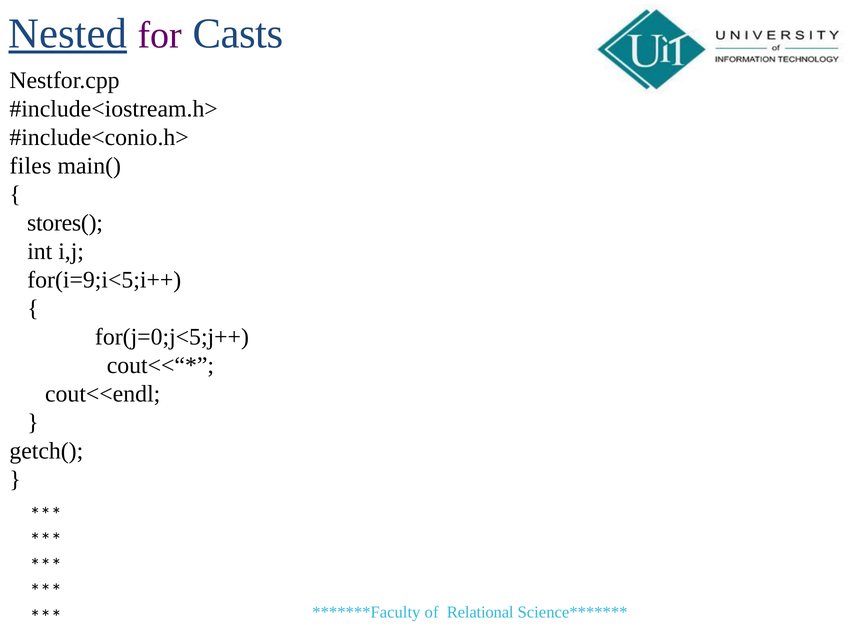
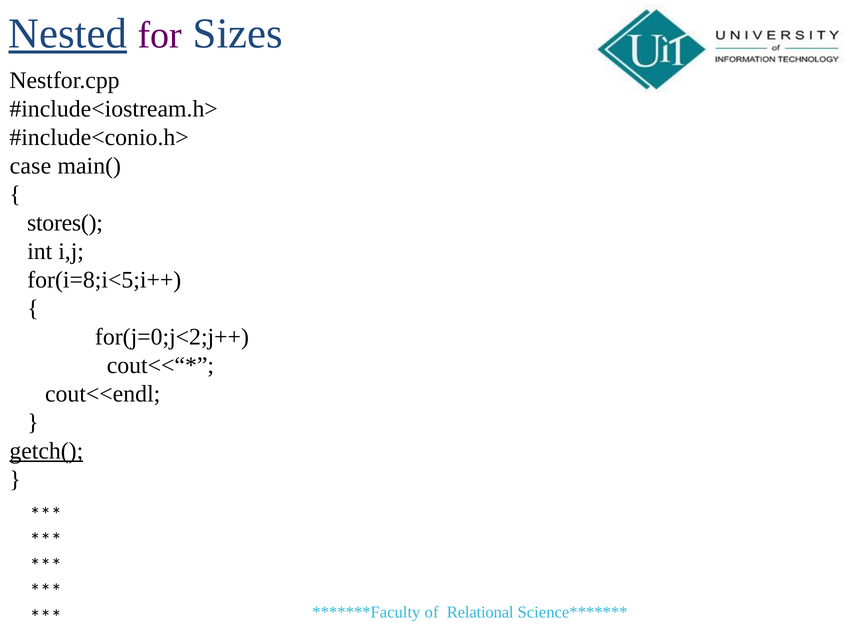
Casts: Casts -> Sizes (238, 34)
files: files -> case (30, 166)
for(i=9;i<5;i++: for(i=9;i<5;i++ -> for(i=8;i<5;i++ (104, 280)
for(j=0;j<5;j++: for(j=0;j<5;j++ -> for(j=0;j<2;j++ (172, 337)
getch( underline: none -> present (46, 451)
